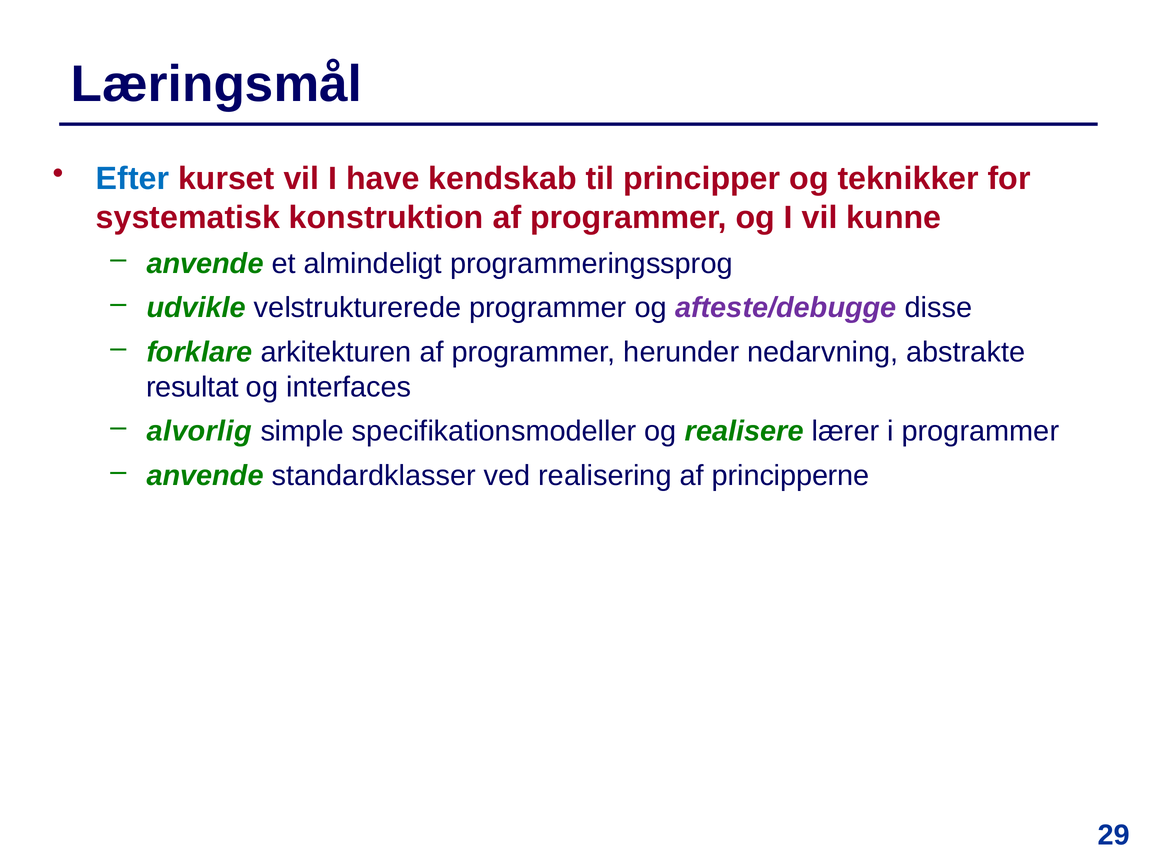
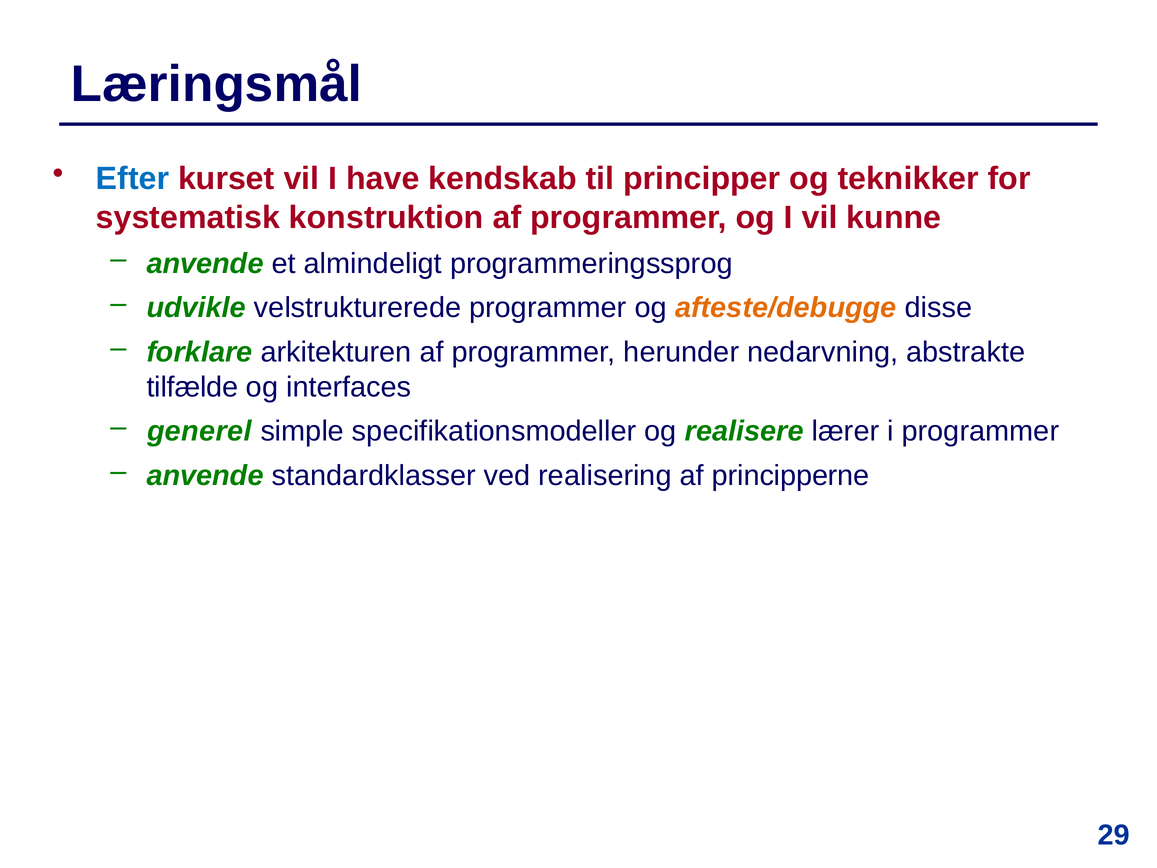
afteste/debugge colour: purple -> orange (786, 308)
resultat: resultat -> tilfælde (192, 387)
alvorlig: alvorlig -> generel (199, 431)
